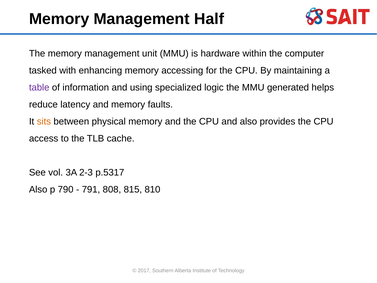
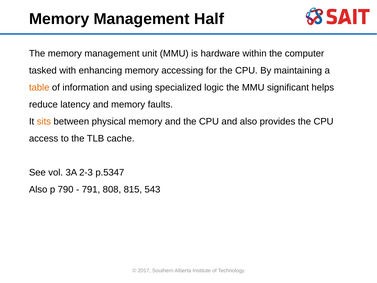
table colour: purple -> orange (39, 88)
generated: generated -> significant (288, 88)
p.5317: p.5317 -> p.5347 (110, 172)
810: 810 -> 543 (152, 189)
